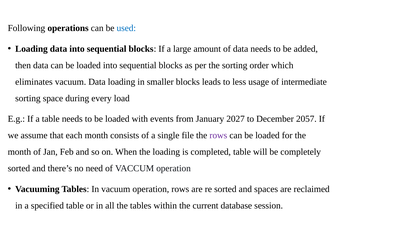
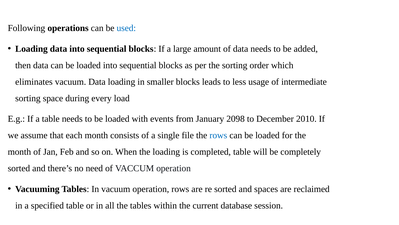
2027: 2027 -> 2098 (236, 119)
2057: 2057 -> 2010 (306, 119)
rows colour: purple -> blue (218, 135)
